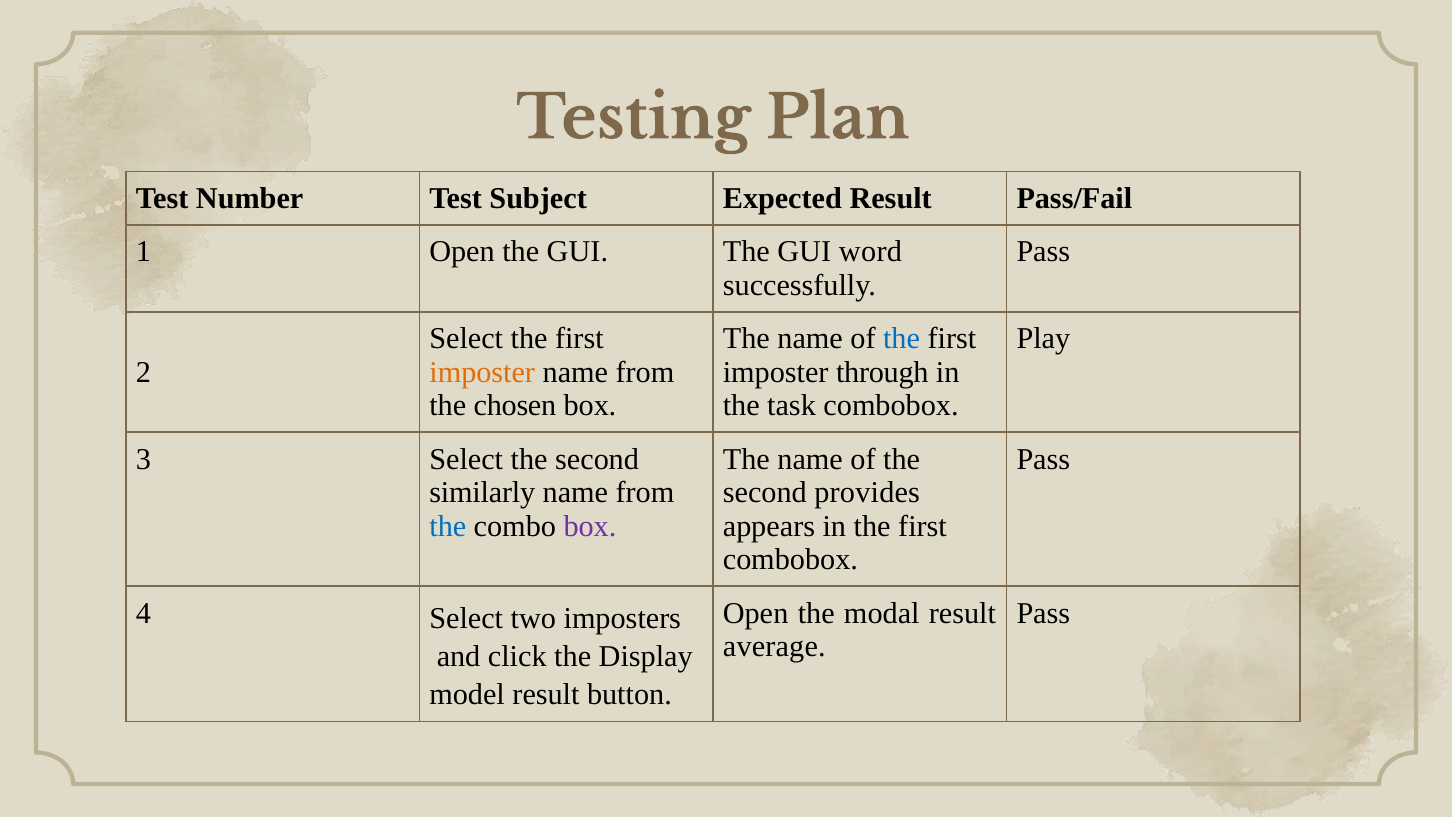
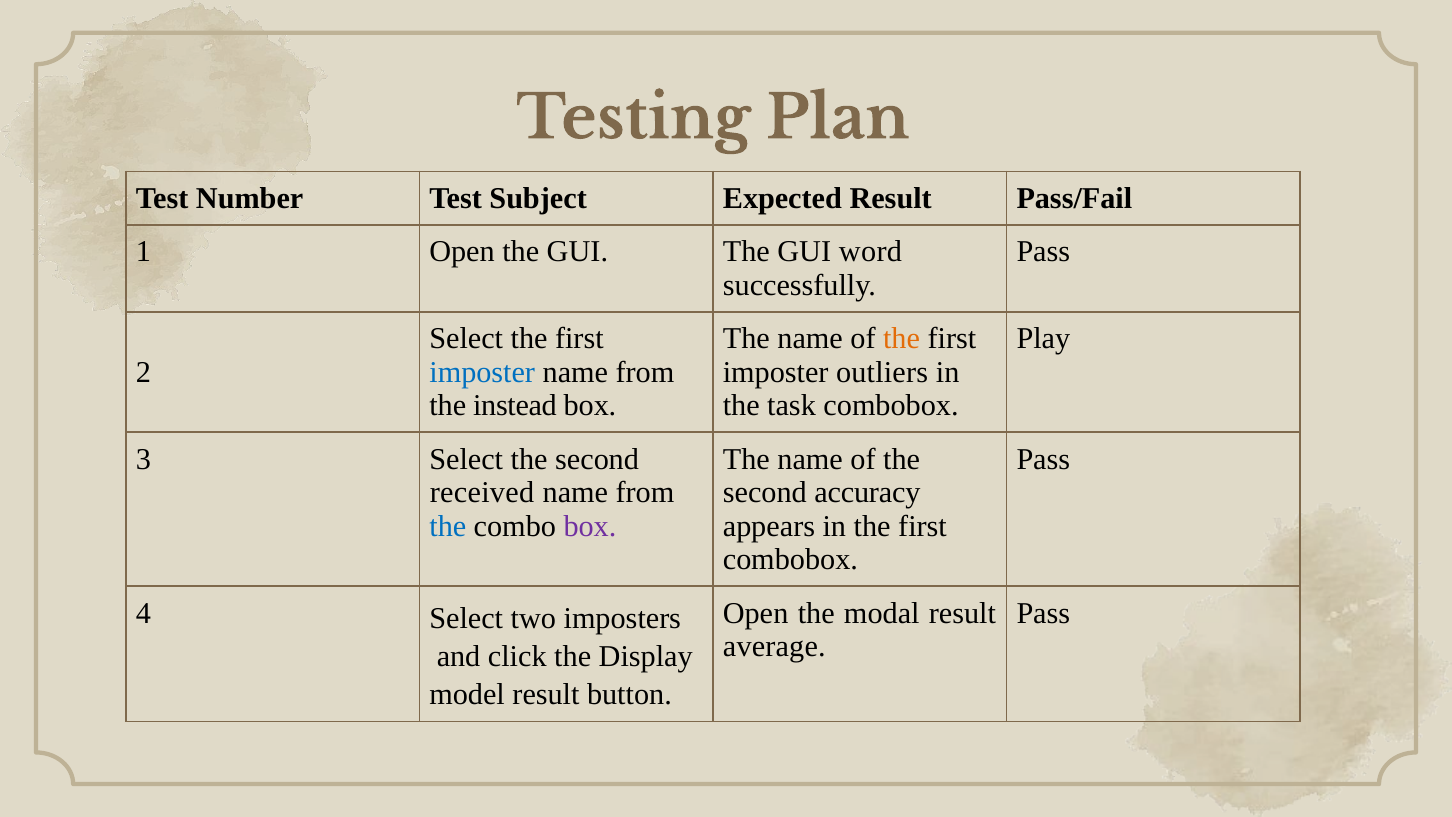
the colour: blue -> orange (902, 339)
imposter colour: orange -> blue (482, 372)
through: through -> outliers (882, 372)
chosen: chosen -> instead (515, 406)
similarly: similarly -> received (482, 493)
provides: provides -> accuracy (867, 493)
